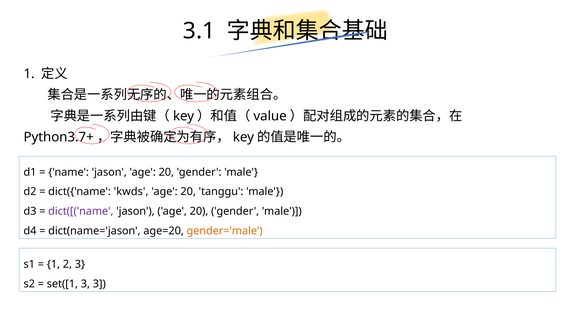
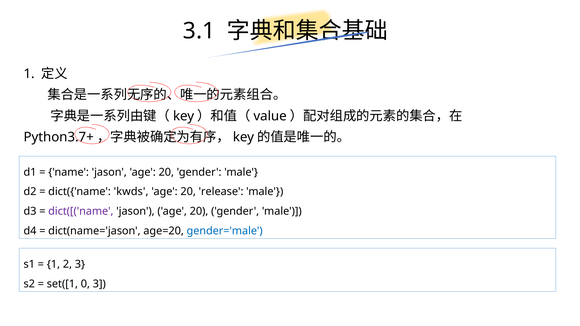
tanggu: tanggu -> release (221, 192)
gender='male colour: orange -> blue (225, 231)
set([1 3: 3 -> 0 (85, 284)
